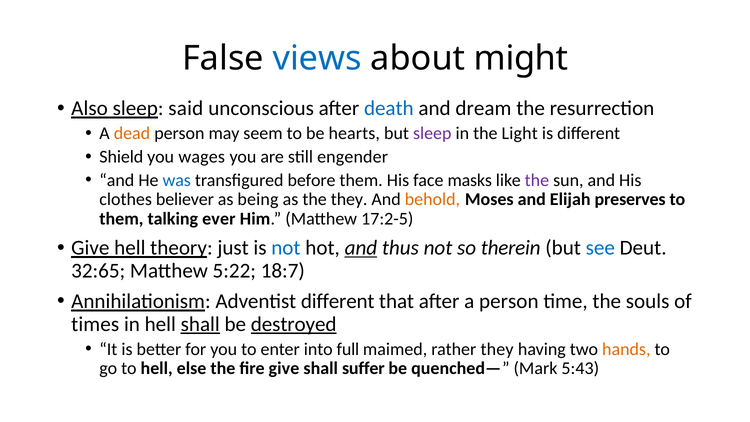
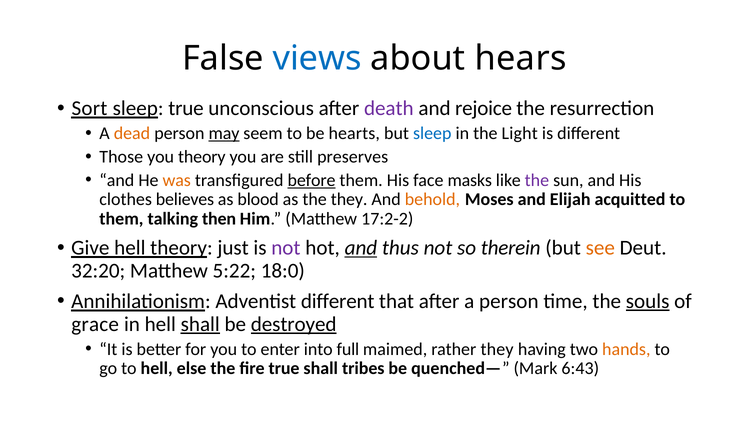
might: might -> hears (521, 58)
Also: Also -> Sort (89, 108)
sleep said: said -> true (186, 108)
death colour: blue -> purple (389, 108)
dream: dream -> rejoice (484, 108)
may underline: none -> present (224, 133)
sleep colour: purple -> blue (432, 133)
Shield: Shield -> Those (121, 157)
you wages: wages -> theory (202, 157)
engender: engender -> preserves (353, 157)
was colour: blue -> orange (177, 180)
before underline: none -> present (312, 180)
believer: believer -> believes (185, 199)
being: being -> blood (258, 199)
preserves: preserves -> acquitted (630, 199)
ever: ever -> then (219, 219)
17:2-5: 17:2-5 -> 17:2-2 (387, 219)
not colour: blue -> purple (286, 248)
see colour: blue -> orange (600, 248)
32:65: 32:65 -> 32:20 (98, 271)
18:7: 18:7 -> 18:0 (283, 271)
souls underline: none -> present (648, 301)
times: times -> grace (95, 324)
fire give: give -> true (284, 368)
suffer: suffer -> tribes (363, 368)
5:43: 5:43 -> 6:43 (580, 368)
